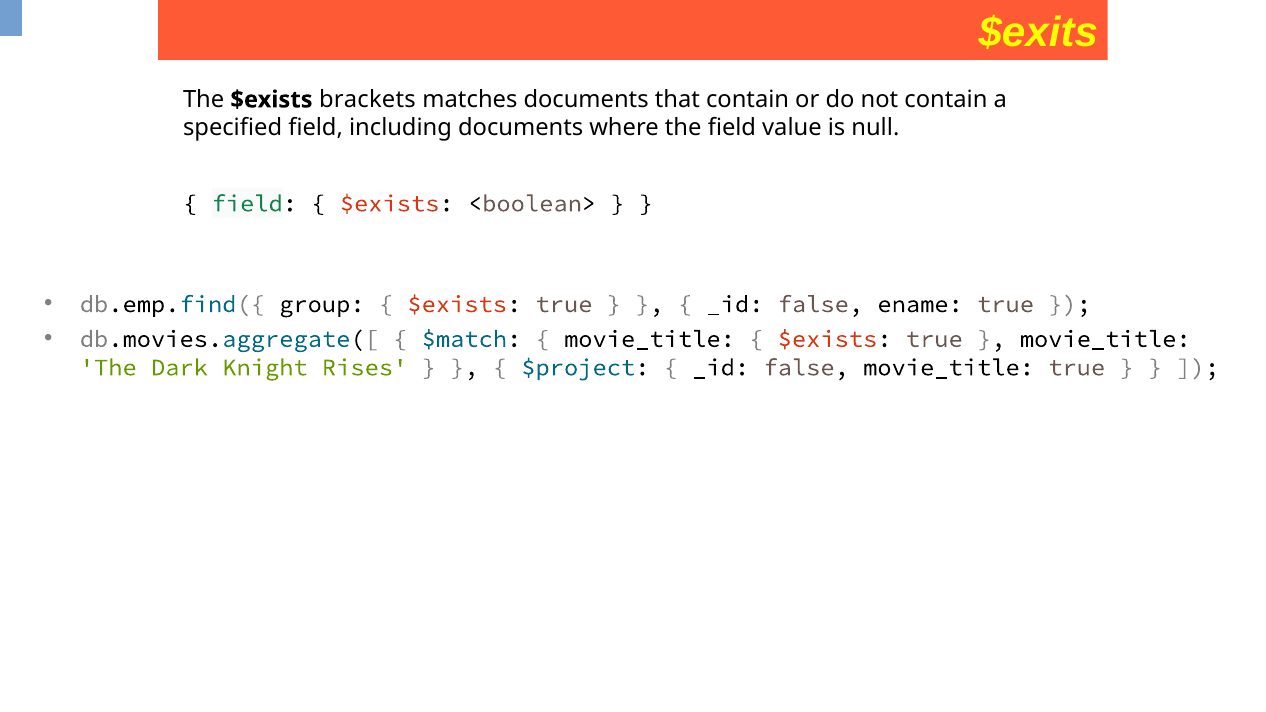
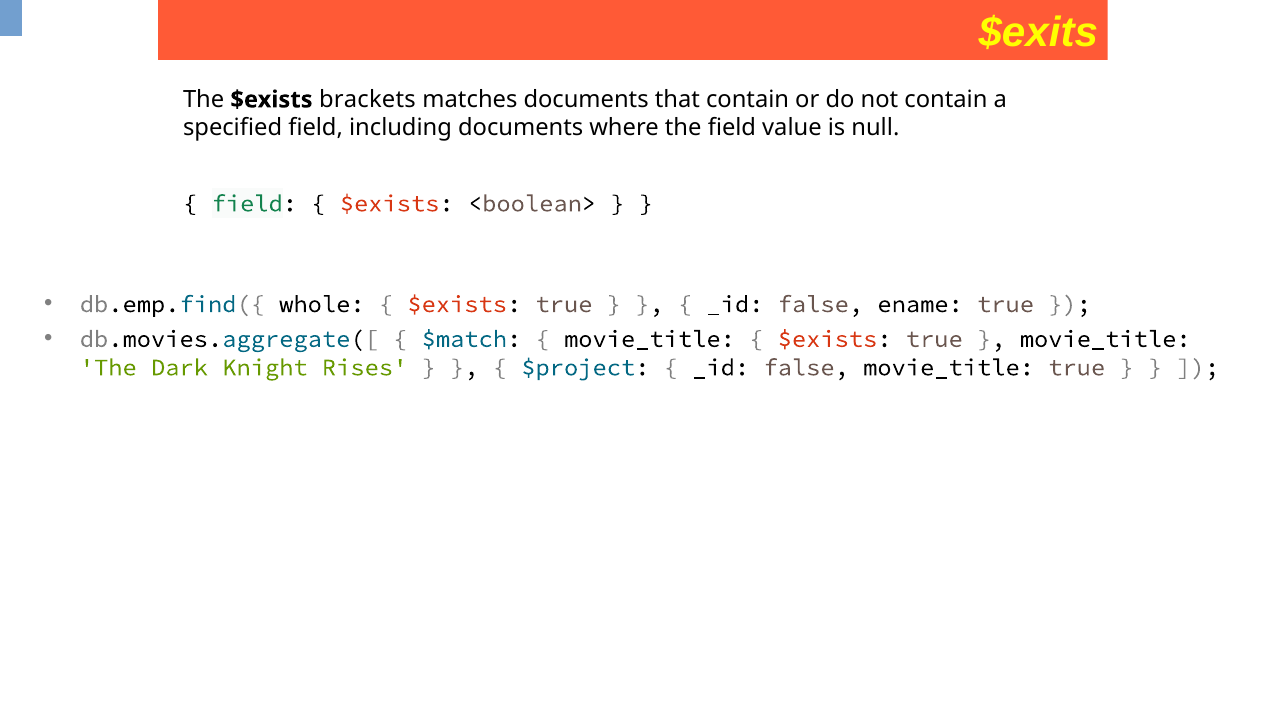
group: group -> whole (322, 304)
